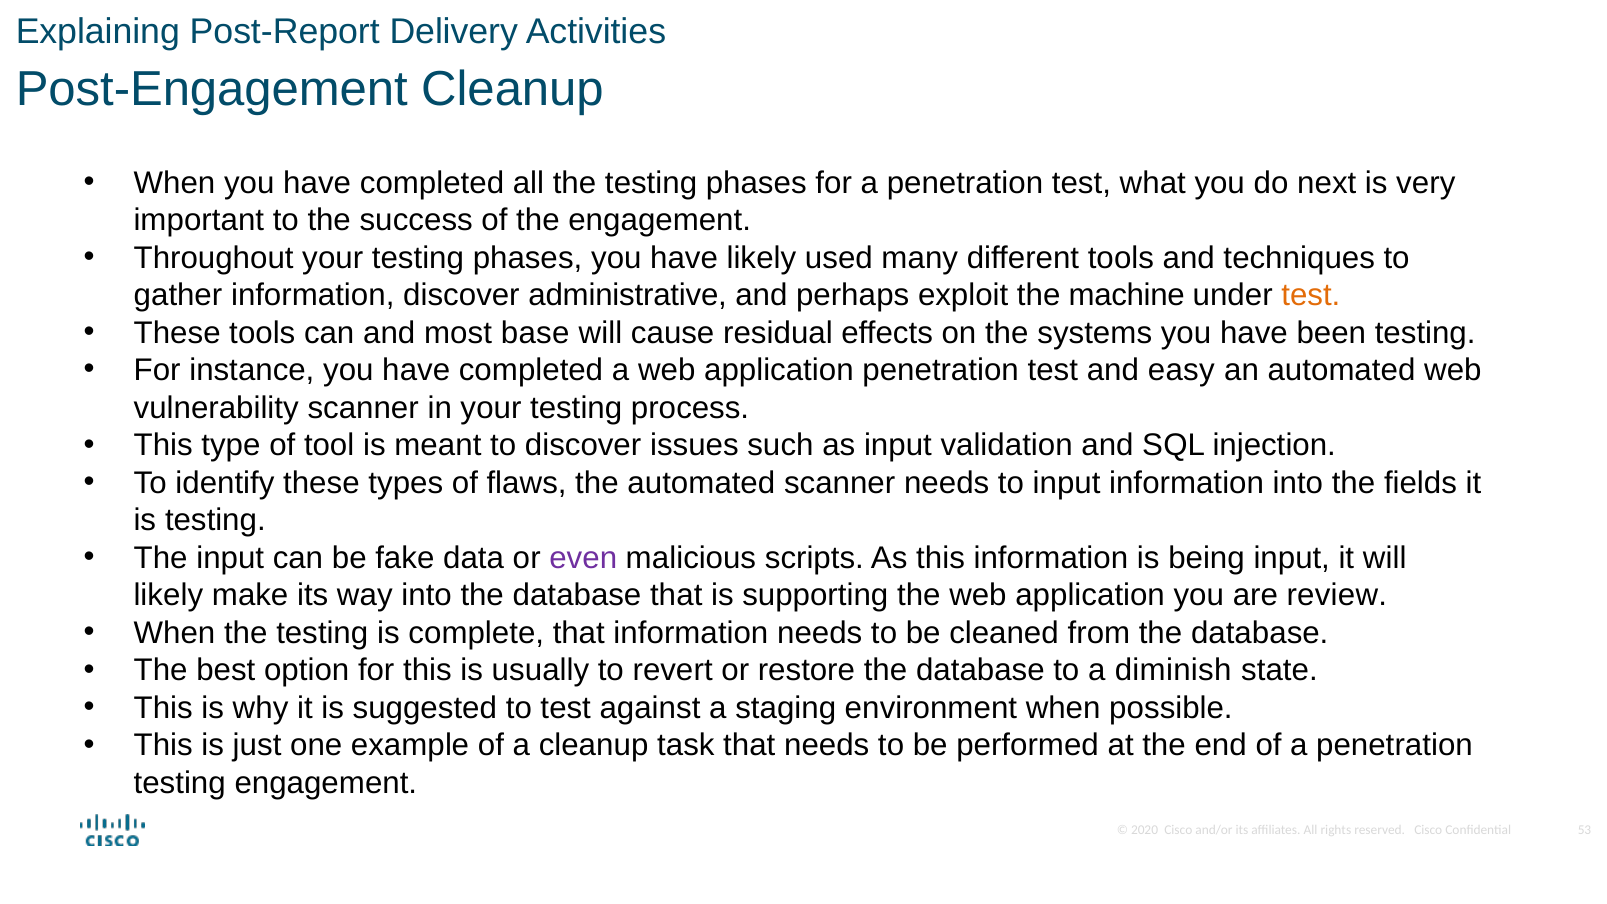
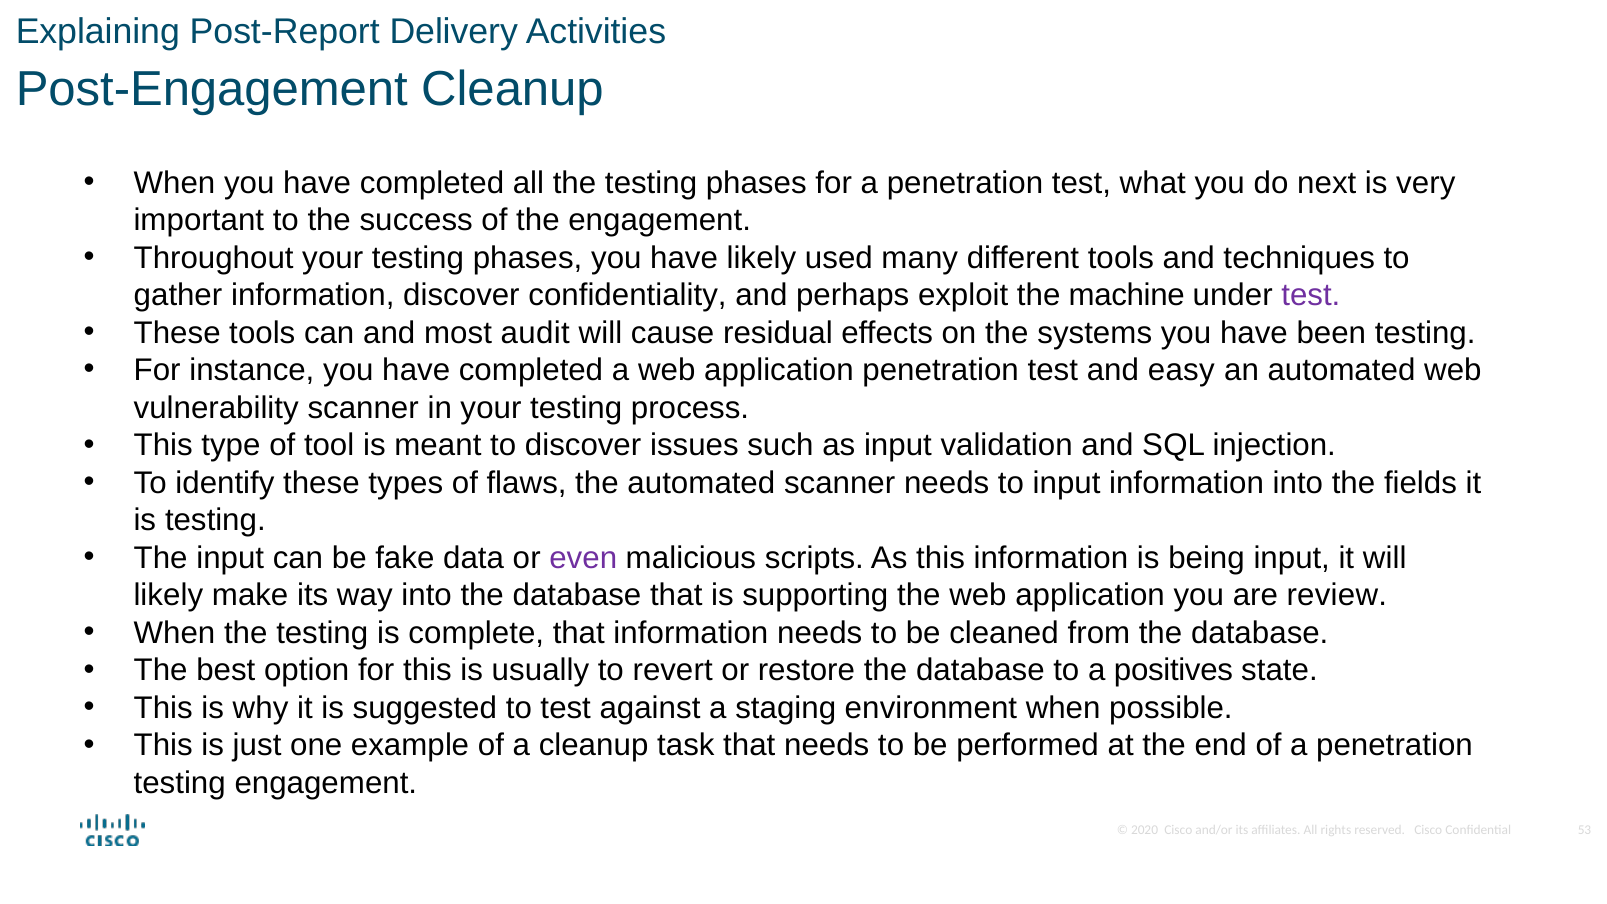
administrative: administrative -> confidentiality (628, 295)
test colour: orange -> purple (1311, 295)
base: base -> audit (535, 333)
diminish: diminish -> positives (1173, 670)
